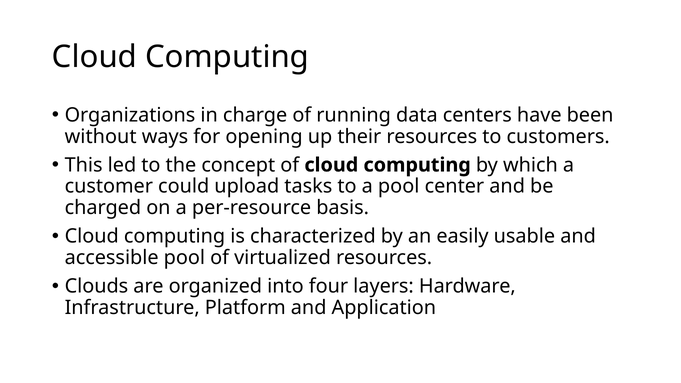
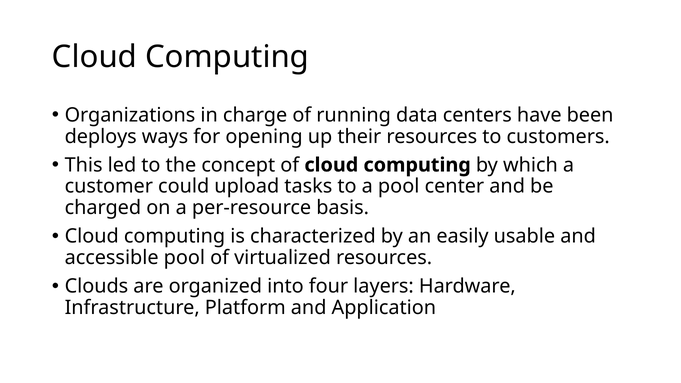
without: without -> deploys (101, 137)
